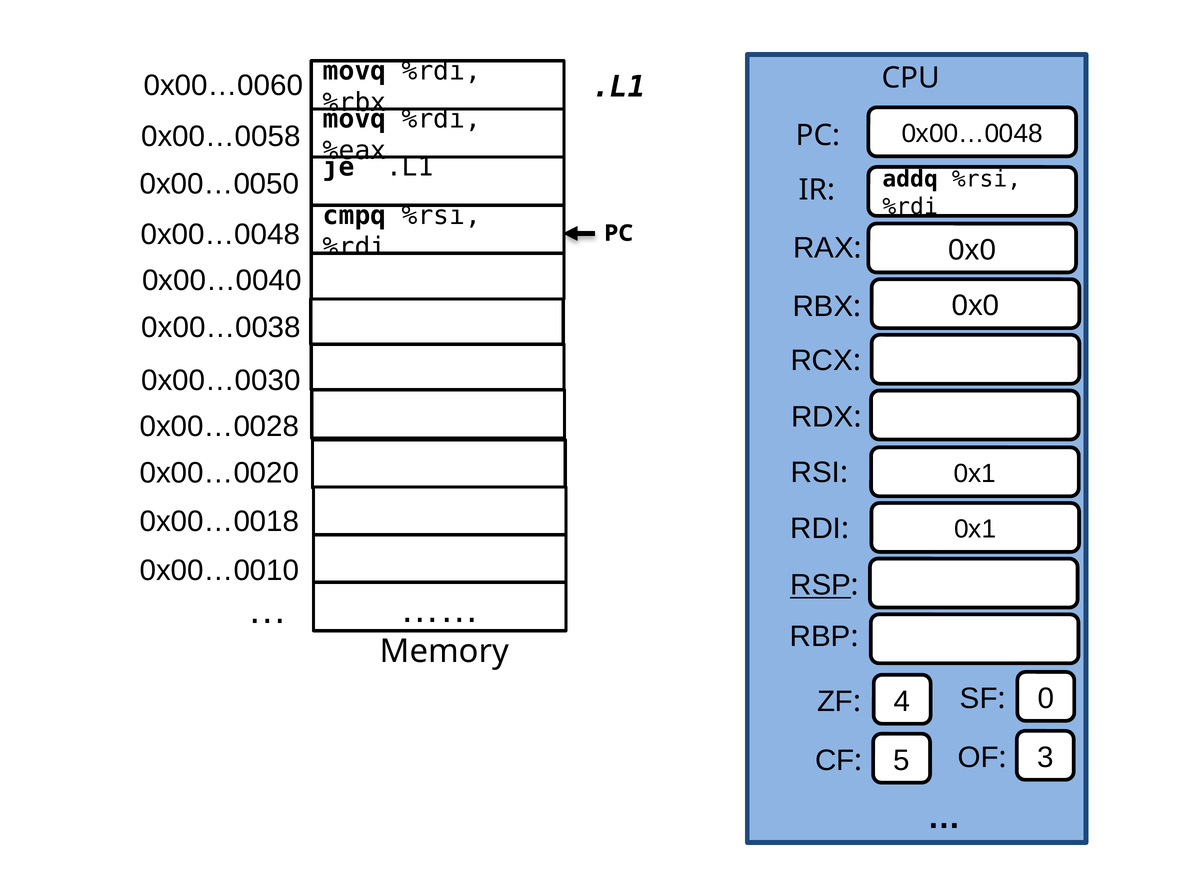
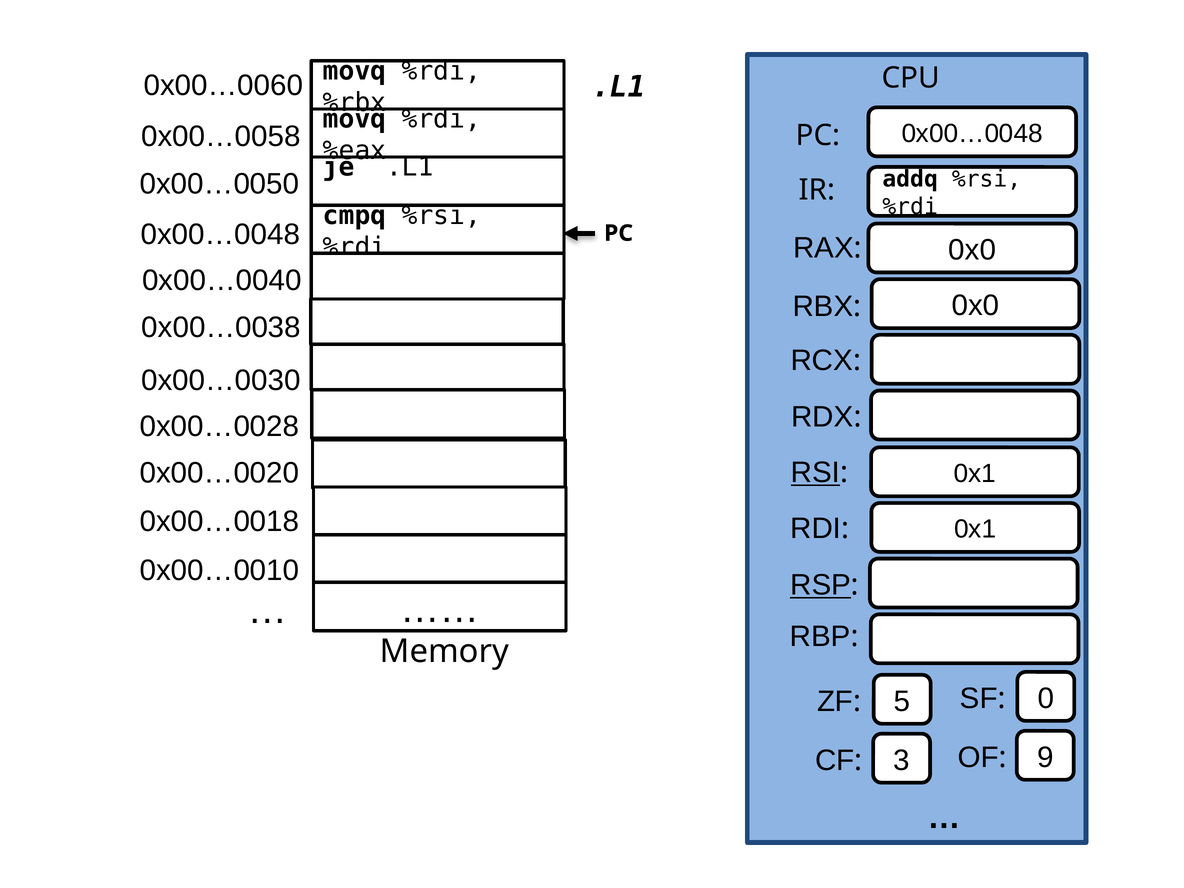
RSI underline: none -> present (815, 473)
4: 4 -> 5 (902, 701)
5: 5 -> 3 (902, 760)
3: 3 -> 9 (1045, 757)
